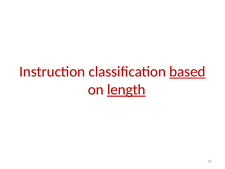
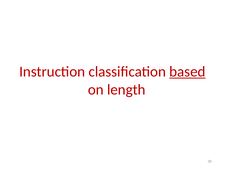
length underline: present -> none (126, 90)
